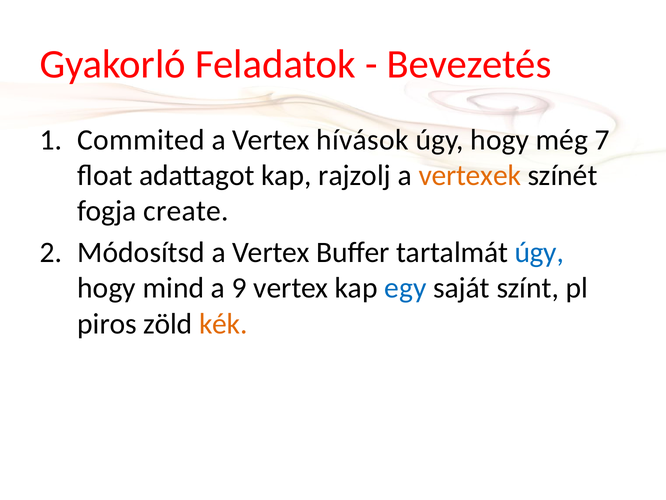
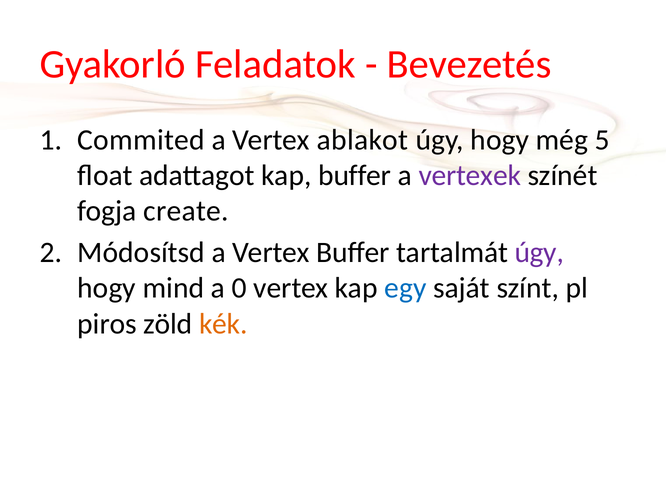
hívások: hívások -> ablakot (362, 140)
7: 7 -> 5 (602, 140)
kap rajzolj: rajzolj -> buffer (355, 175)
vertexek colour: orange -> purple (470, 175)
úgy colour: blue -> purple (539, 252)
9: 9 -> 0 (239, 288)
